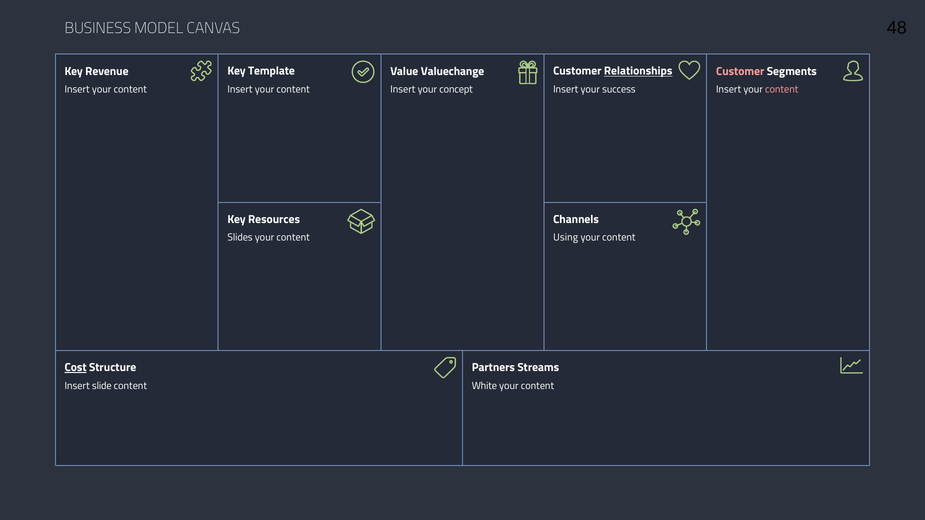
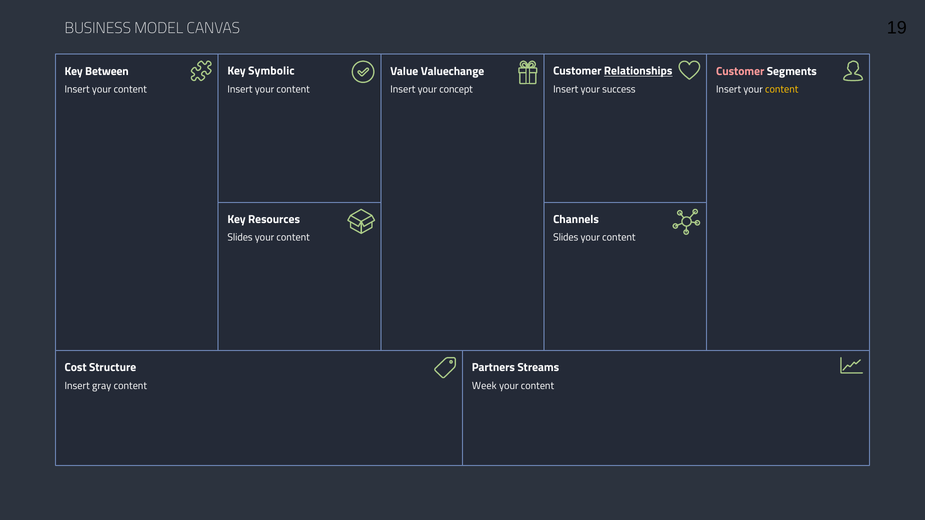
48: 48 -> 19 (897, 28)
Revenue: Revenue -> Between (107, 71)
Template: Template -> Symbolic (271, 71)
content colour: pink -> yellow (782, 89)
Using: Using -> Slides (566, 238)
Cost underline: present -> none (76, 368)
slide: slide -> gray (102, 386)
White: White -> Week (484, 386)
